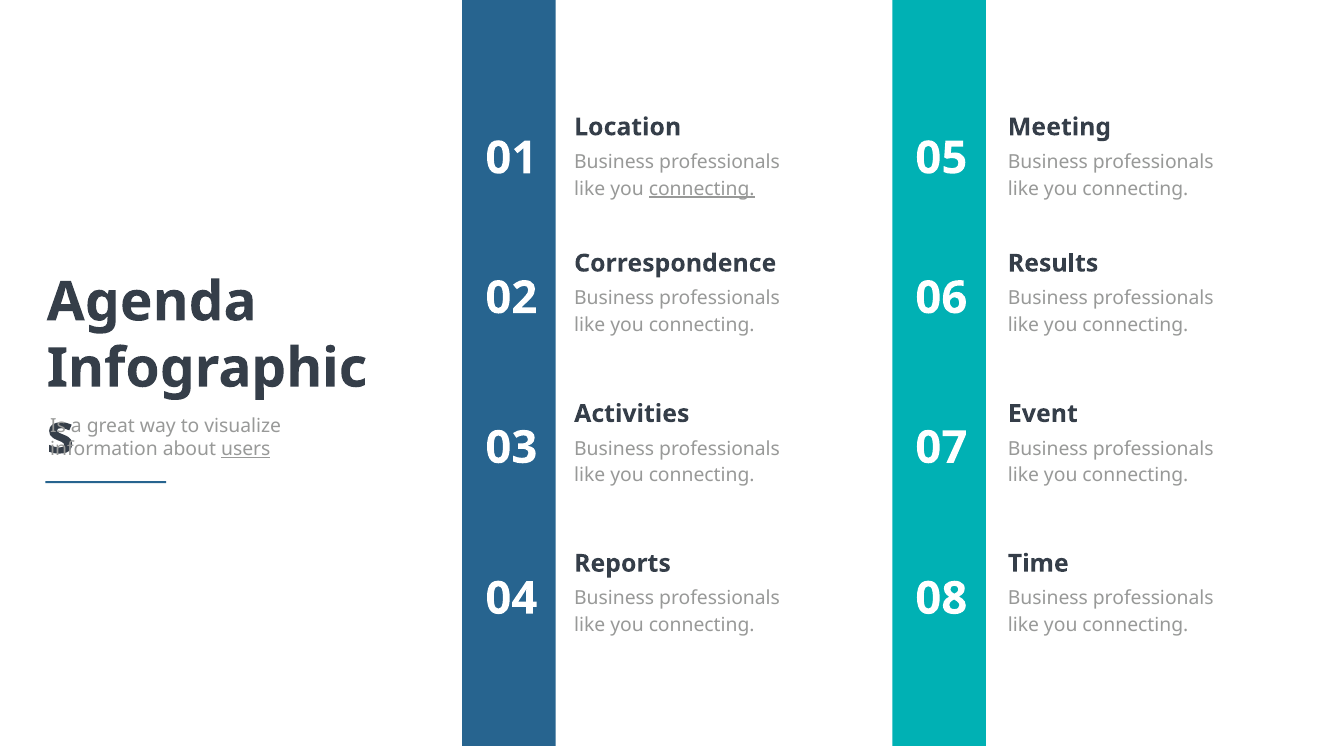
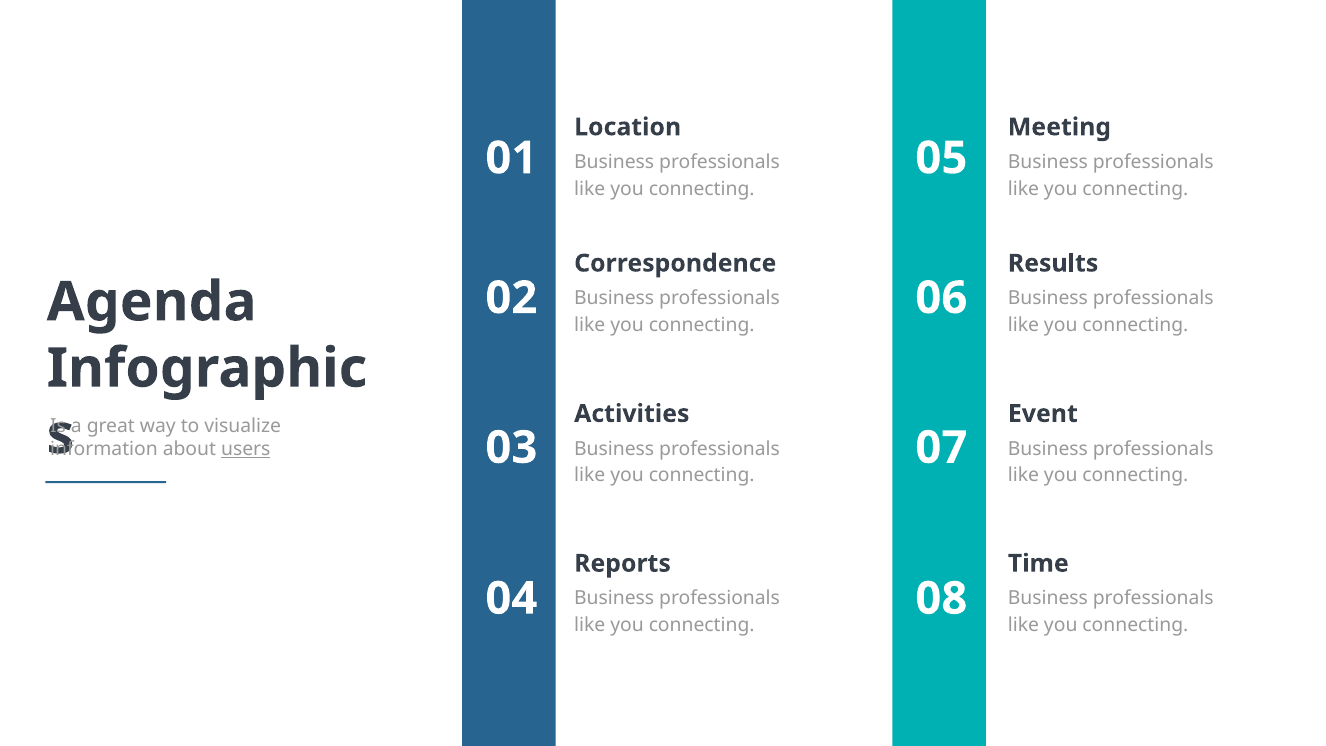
connecting underline: present -> none (702, 189)
